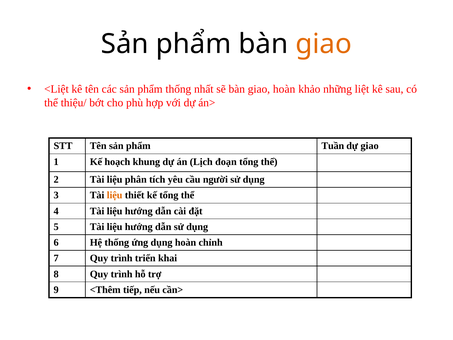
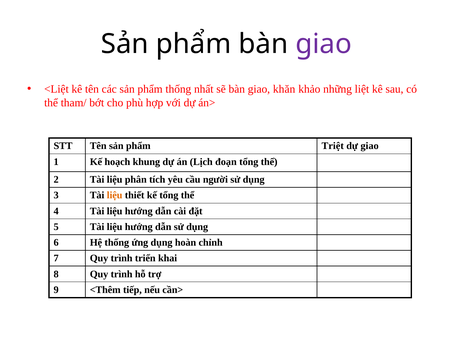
giao colour: orange -> purple (324, 44)
giao hoàn: hoàn -> khăn (284, 89)
thiệu/: thiệu/ -> tham/ (74, 103)
Tuần: Tuần -> Triệt (333, 146)
